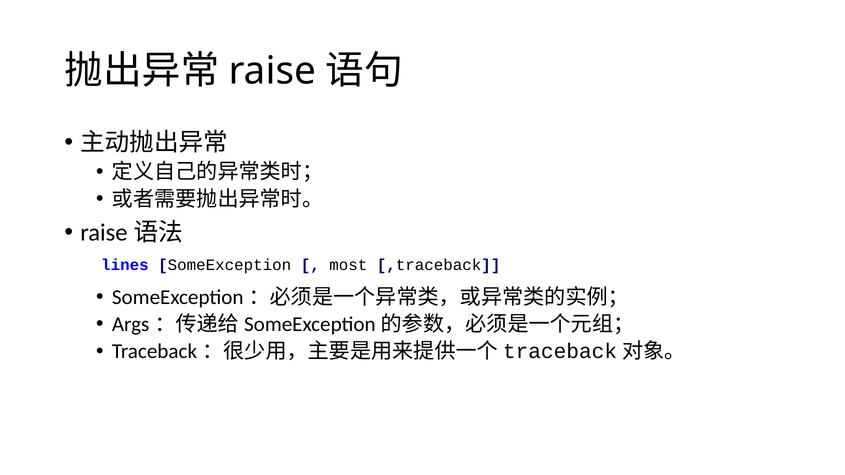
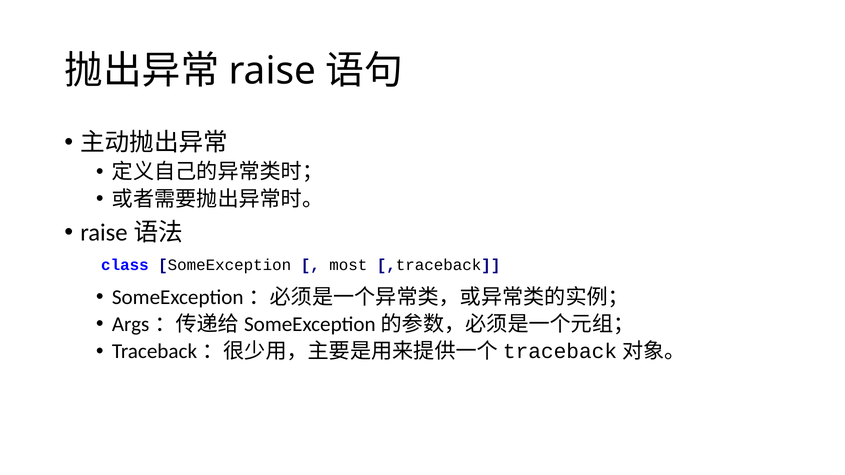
lines: lines -> class (125, 265)
